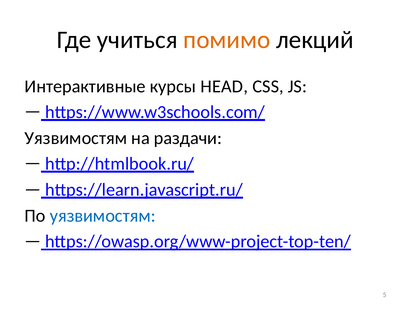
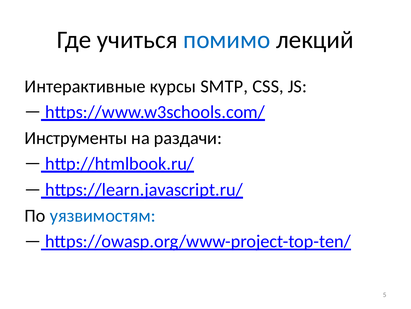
помимо colour: orange -> blue (227, 40)
HEAD: HEAD -> SMTP (224, 86)
Уязвимостям: Уязвимостям -> Инструменты (76, 138)
